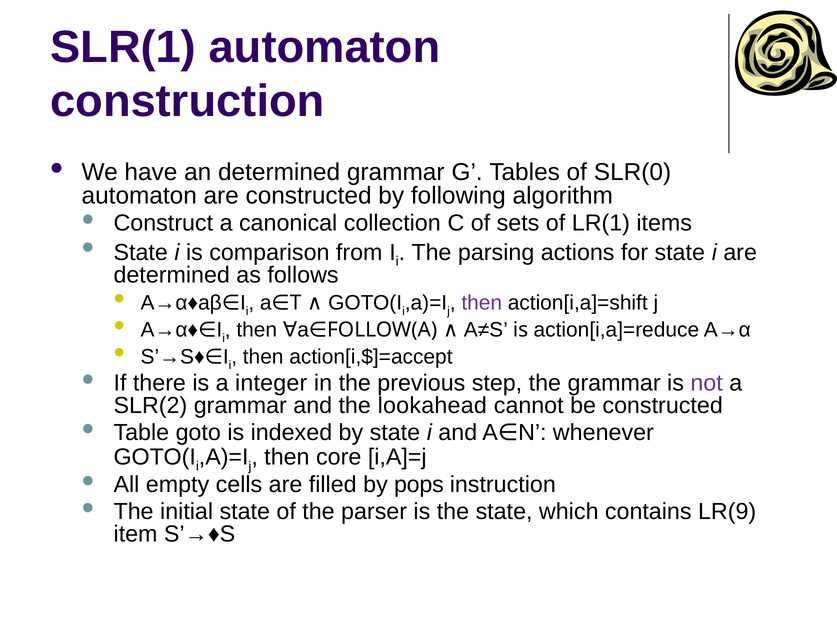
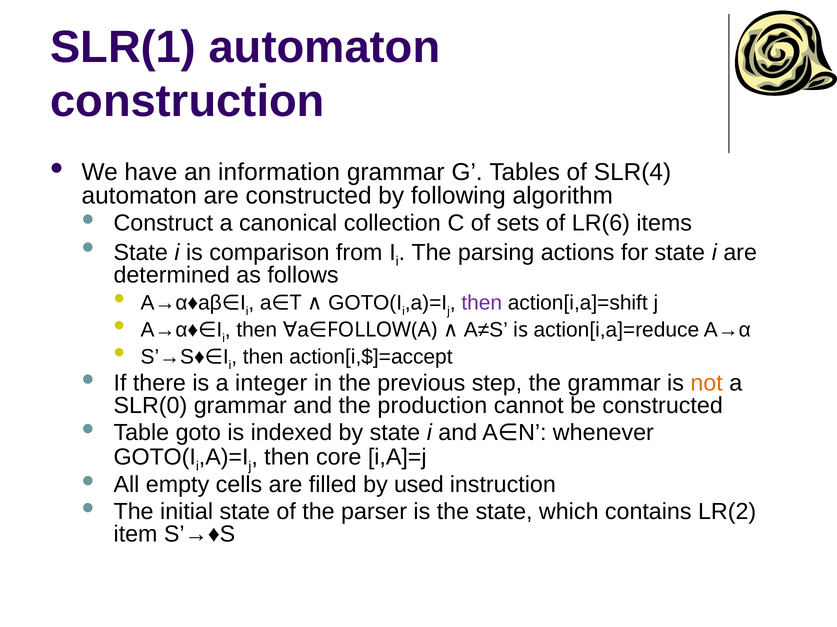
an determined: determined -> information (279, 172)
SLR(0: SLR(0 -> SLR(4 (633, 172)
LR(1: LR(1 -> LR(6 (601, 223)
not colour: purple -> orange (707, 384)
SLR(2: SLR(2 -> SLR(0 (150, 406)
lookahead: lookahead -> production (432, 406)
pops: pops -> used (419, 485)
LR(9: LR(9 -> LR(2 (727, 512)
